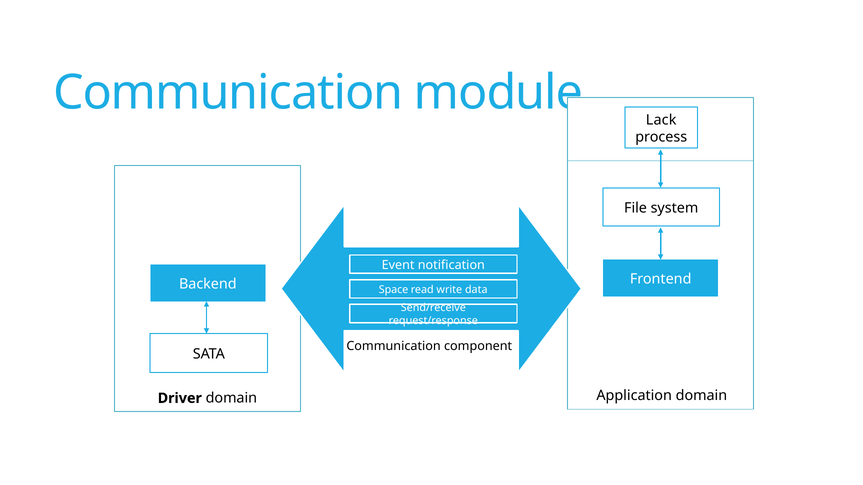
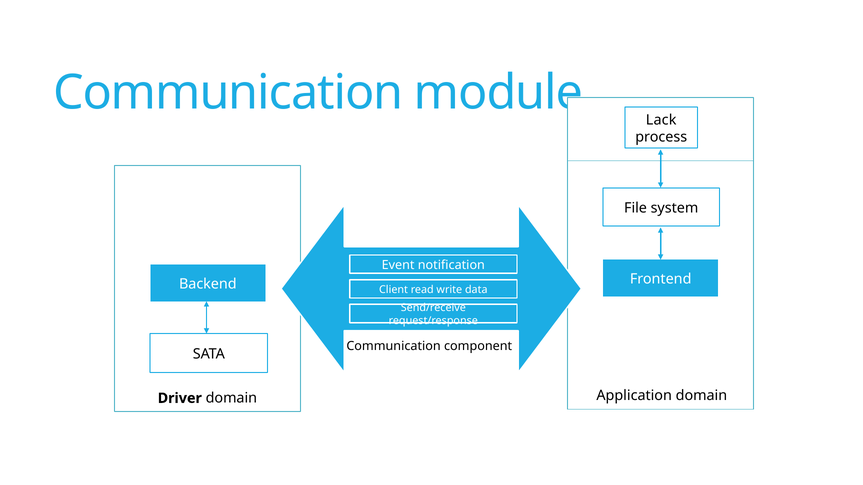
Space: Space -> Client (394, 290)
